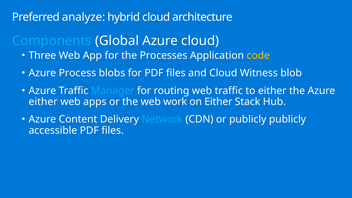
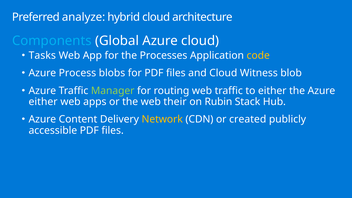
Three: Three -> Tasks (42, 56)
Manager colour: light blue -> light green (113, 91)
work: work -> their (175, 102)
on Either: Either -> Rubin (218, 102)
Network colour: light blue -> yellow (162, 119)
or publicly: publicly -> created (248, 119)
